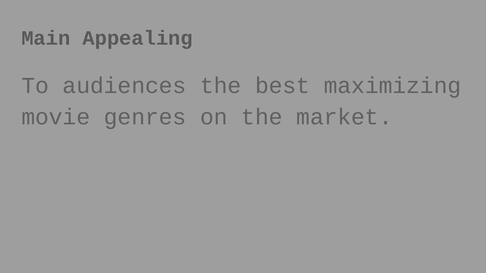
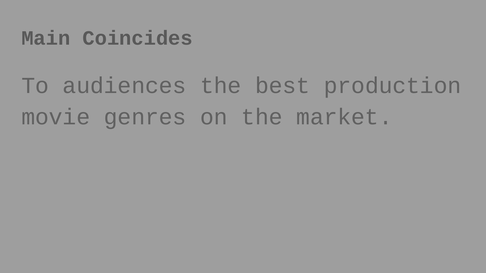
Appealing: Appealing -> Coincides (138, 38)
maximizing: maximizing -> production (393, 86)
